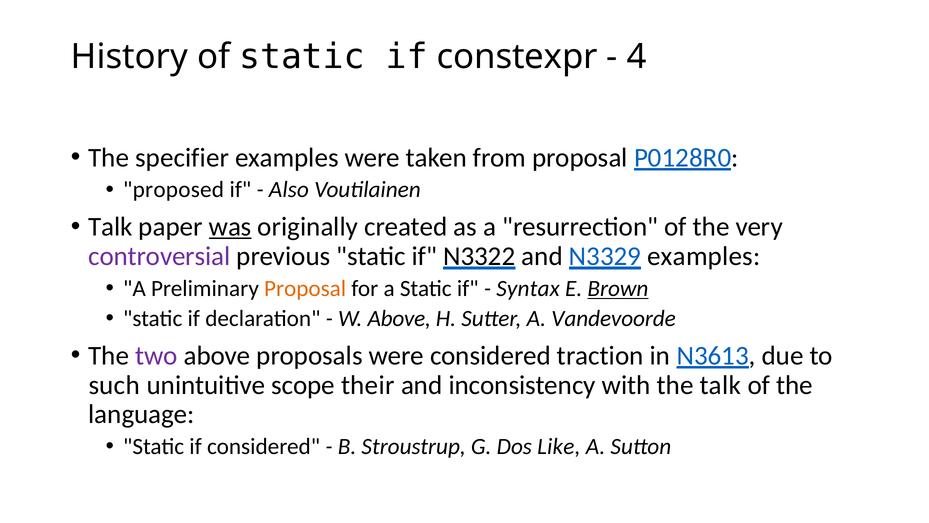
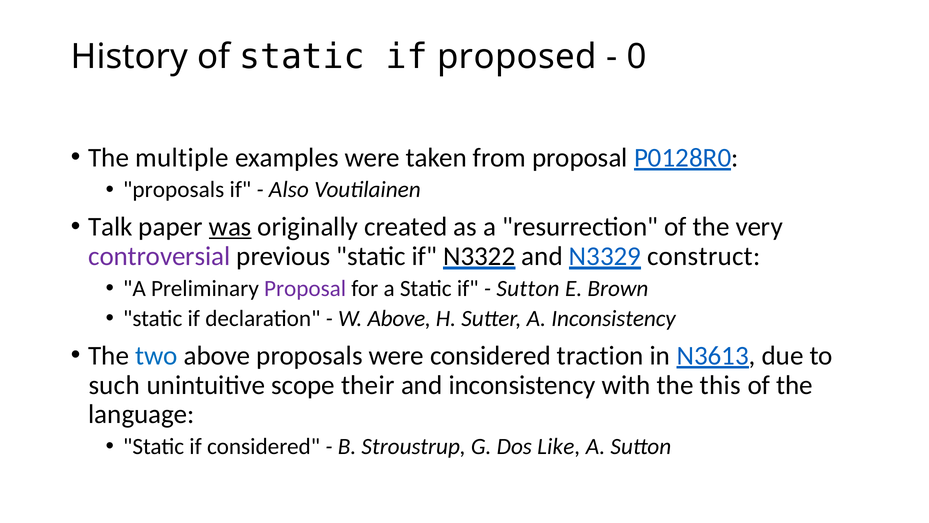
constexpr: constexpr -> proposed (517, 57)
4: 4 -> 0 (637, 57)
specifier: specifier -> multiple (182, 157)
proposed: proposed -> proposals (174, 190)
N3329 examples: examples -> construct (704, 256)
Proposal colour: orange -> purple (305, 288)
Syntax: Syntax -> Sutton (528, 288)
Brown underline: present -> none (618, 288)
A Vandevoorde: Vandevoorde -> Inconsistency (614, 318)
two colour: purple -> blue (156, 355)
the talk: talk -> this (720, 385)
